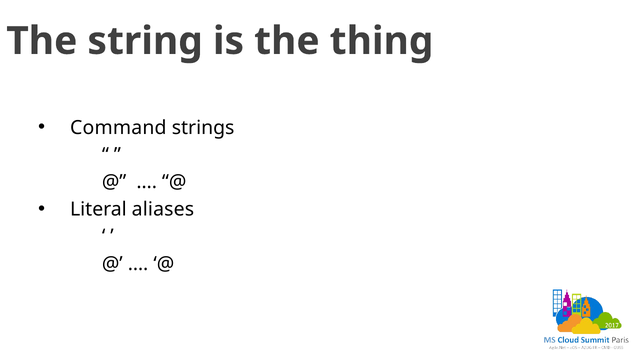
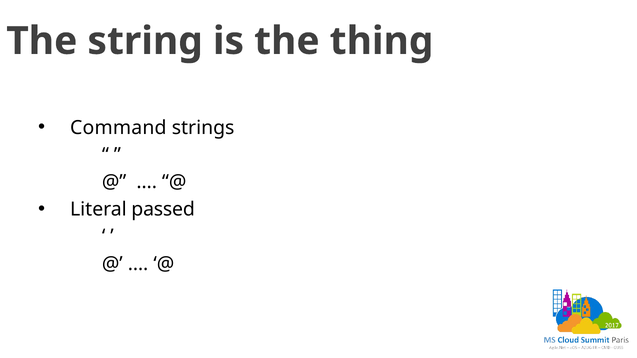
aliases: aliases -> passed (163, 209)
